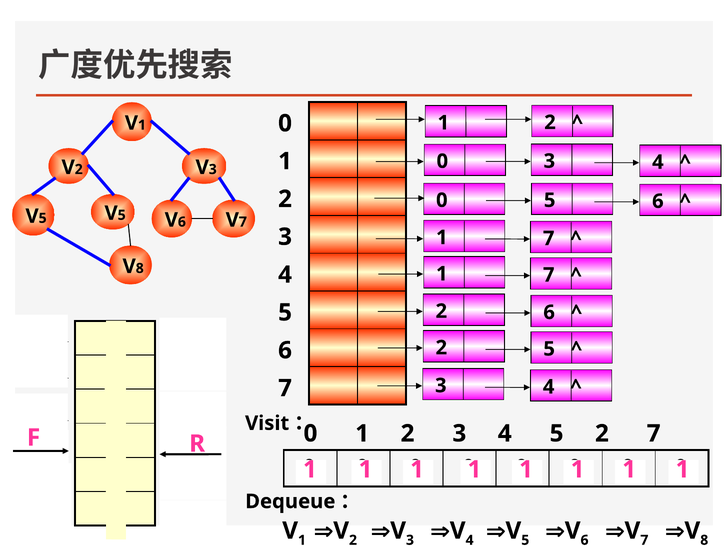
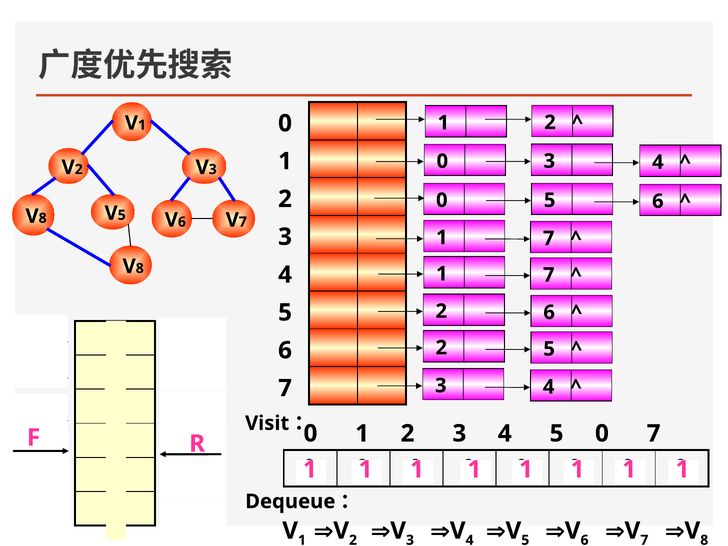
5: 5 -> 8 (43, 218)
5 2: 2 -> 0 (602, 433)
